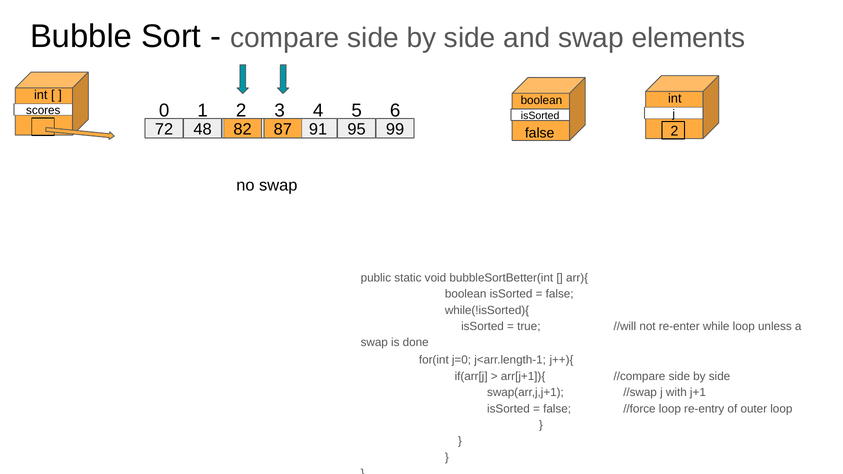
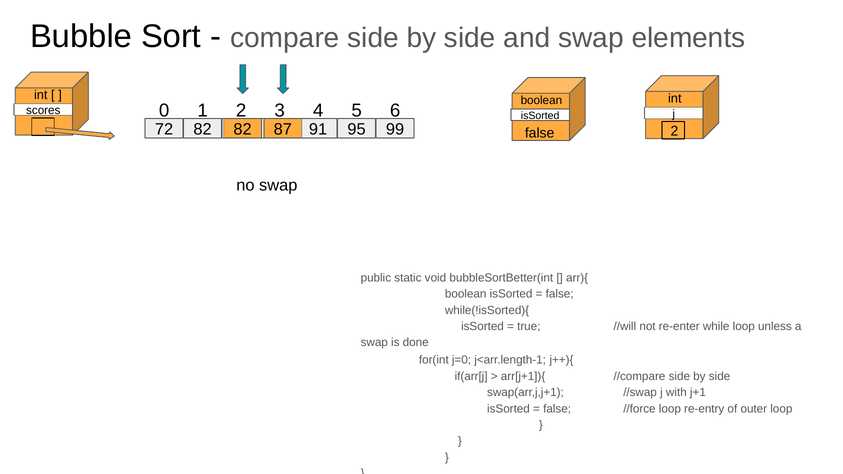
72 48: 48 -> 82 (203, 130)
